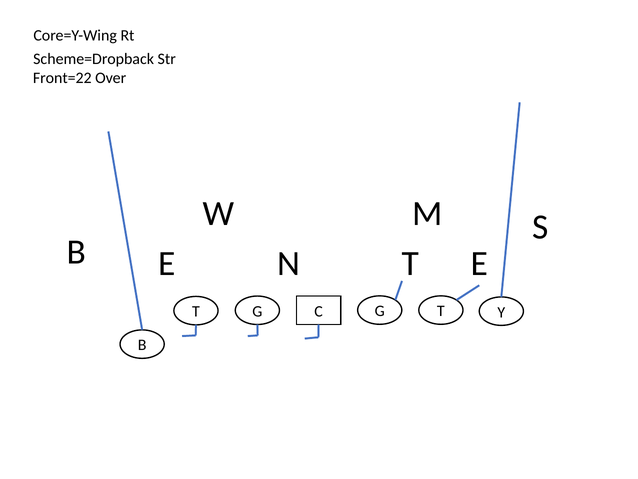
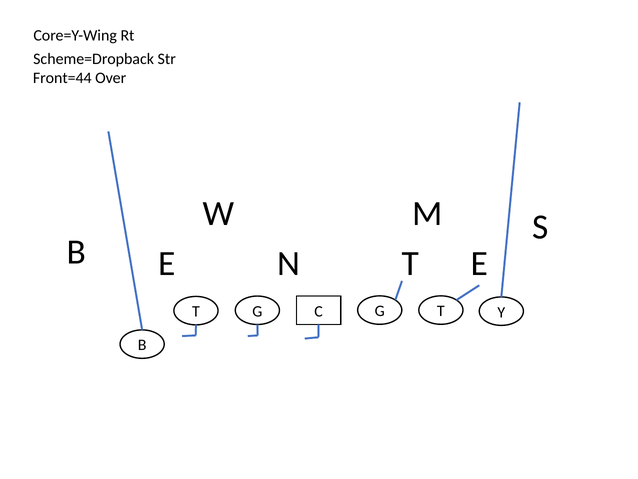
Front=22: Front=22 -> Front=44 (62, 78)
